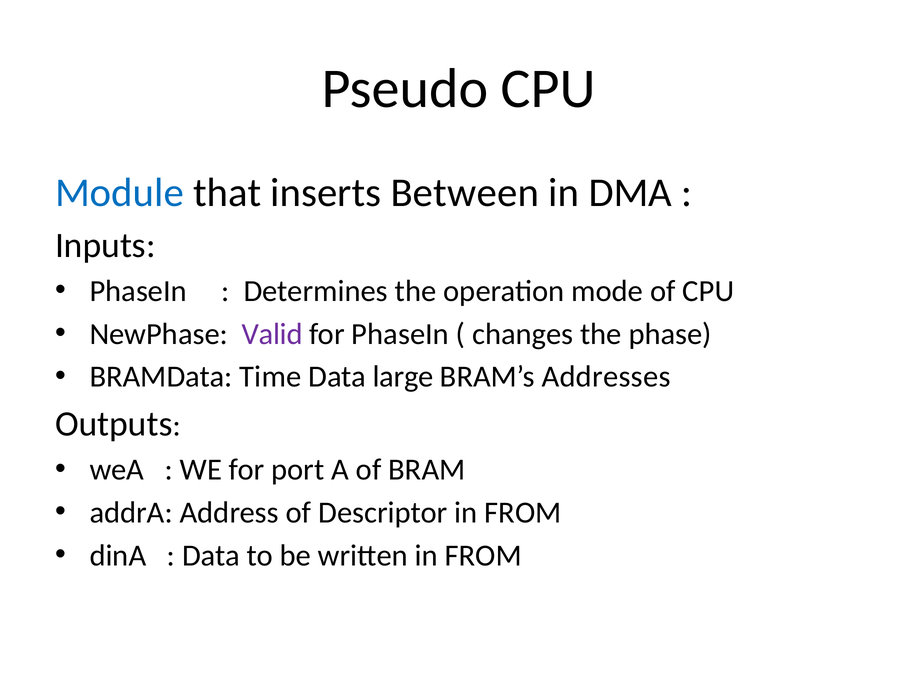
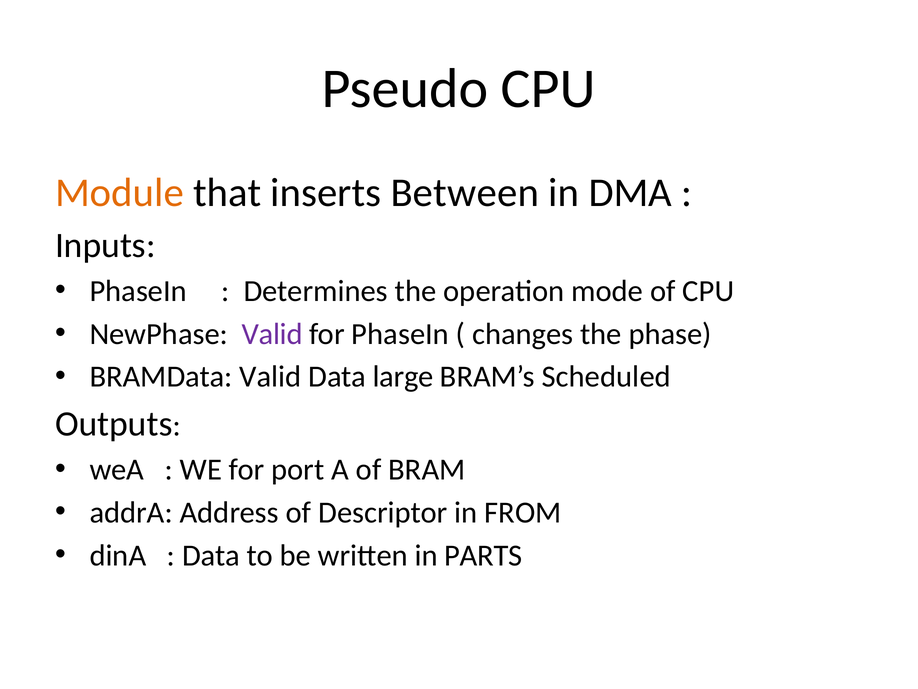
Module colour: blue -> orange (119, 193)
BRAMData Time: Time -> Valid (270, 377)
Addresses: Addresses -> Scheduled (606, 377)
written in FROM: FROM -> PARTS (483, 555)
